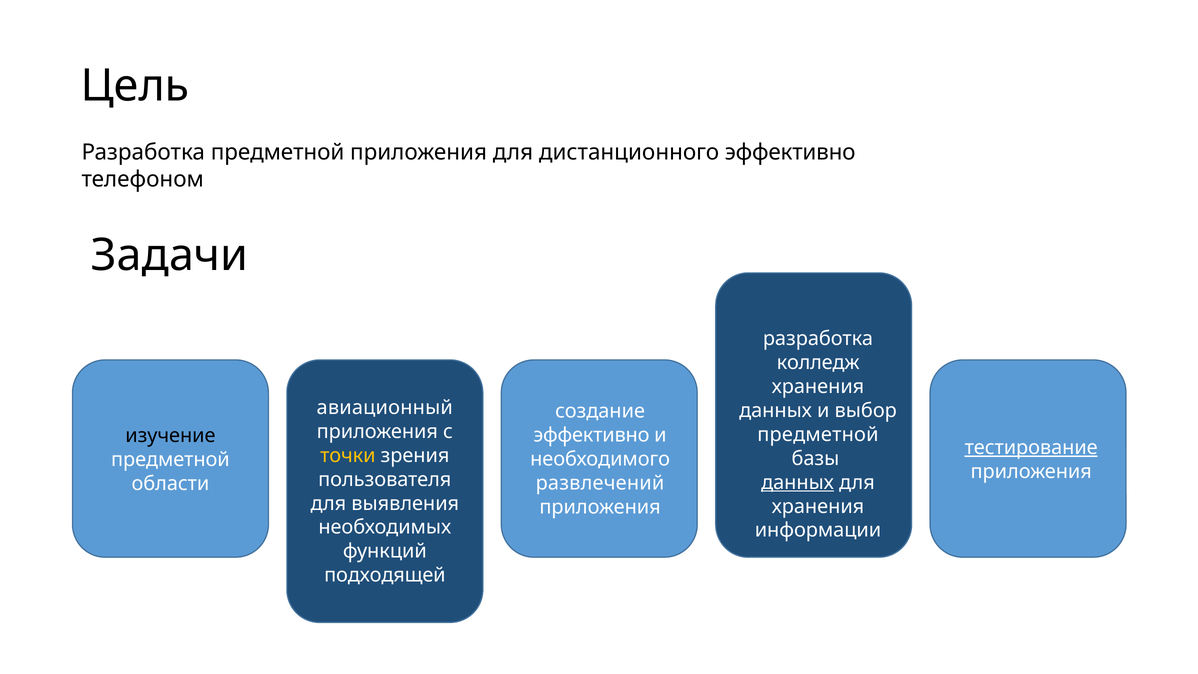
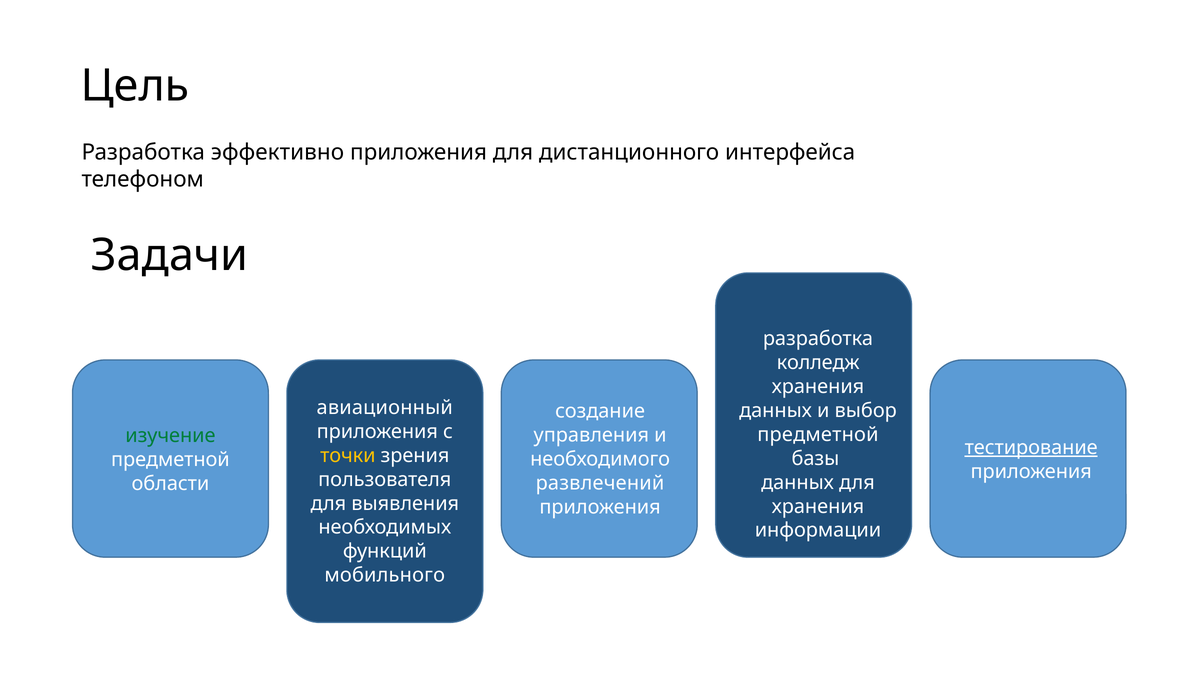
Разработка предметной: предметной -> эффективно (278, 152)
дистанционного эффективно: эффективно -> интерфейса (790, 152)
эффективно: эффективно -> управления (591, 435)
изучение colour: black -> green (170, 435)
данных underline: present -> none (798, 482)
подходящей: подходящей -> мобильного (385, 575)
